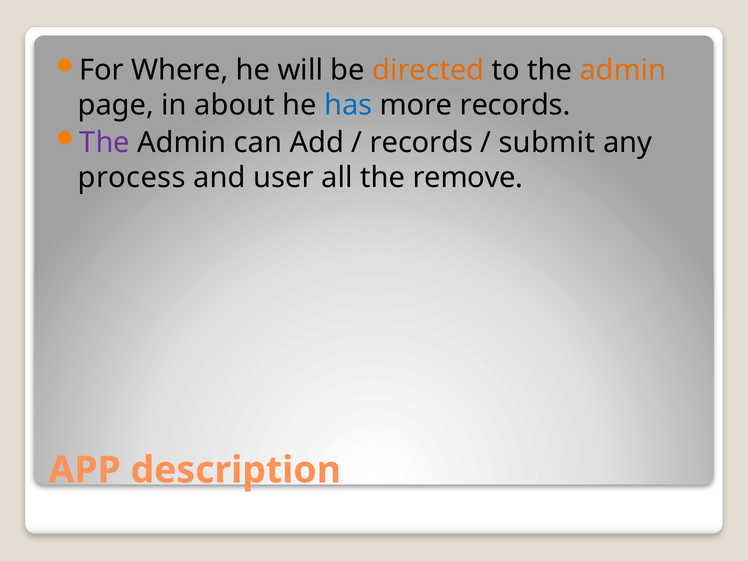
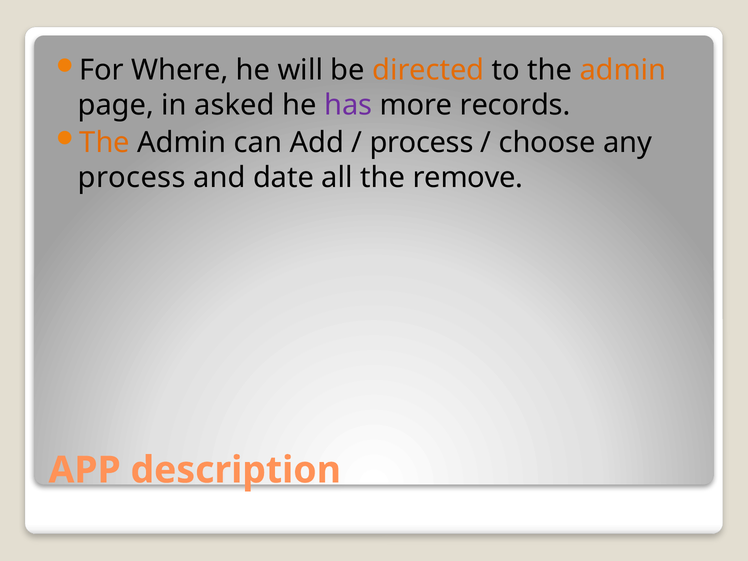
about: about -> asked (234, 105)
has colour: blue -> purple (348, 105)
The colour: purple -> orange (105, 143)
records: records -> process (422, 143)
submit: submit -> choose (547, 143)
user: user -> date (284, 178)
